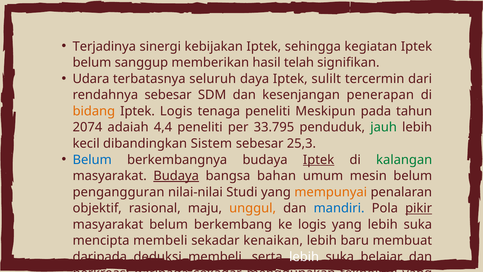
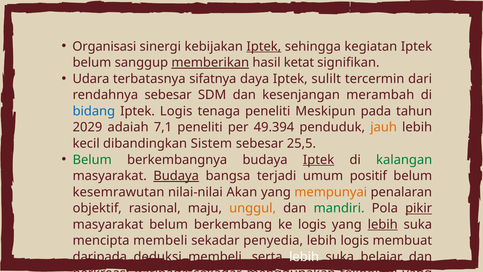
Terjadinya: Terjadinya -> Organisasi (104, 46)
Iptek underline: none -> present (264, 46)
memberikan underline: none -> present (210, 63)
telah: telah -> ketat (299, 63)
seluruh: seluruh -> sifatnya (213, 79)
penerapan: penerapan -> merambah (380, 95)
bidang colour: orange -> blue (94, 111)
2074: 2074 -> 2029 (87, 127)
4,4: 4,4 -> 7,1 (163, 127)
33.795: 33.795 -> 49.394 (274, 127)
jauh colour: green -> orange (384, 127)
25,3: 25,3 -> 25,5 (301, 143)
Belum colour: blue -> green (92, 160)
bahan: bahan -> terjadi (277, 176)
mesin: mesin -> positif (368, 176)
pengangguran: pengangguran -> kesemrawutan (119, 192)
Studi: Studi -> Akan (242, 192)
mandiri colour: blue -> green (339, 208)
lebih underline: none -> present (383, 224)
kenaikan: kenaikan -> penyedia (273, 240)
lebih baru: baru -> logis (355, 240)
